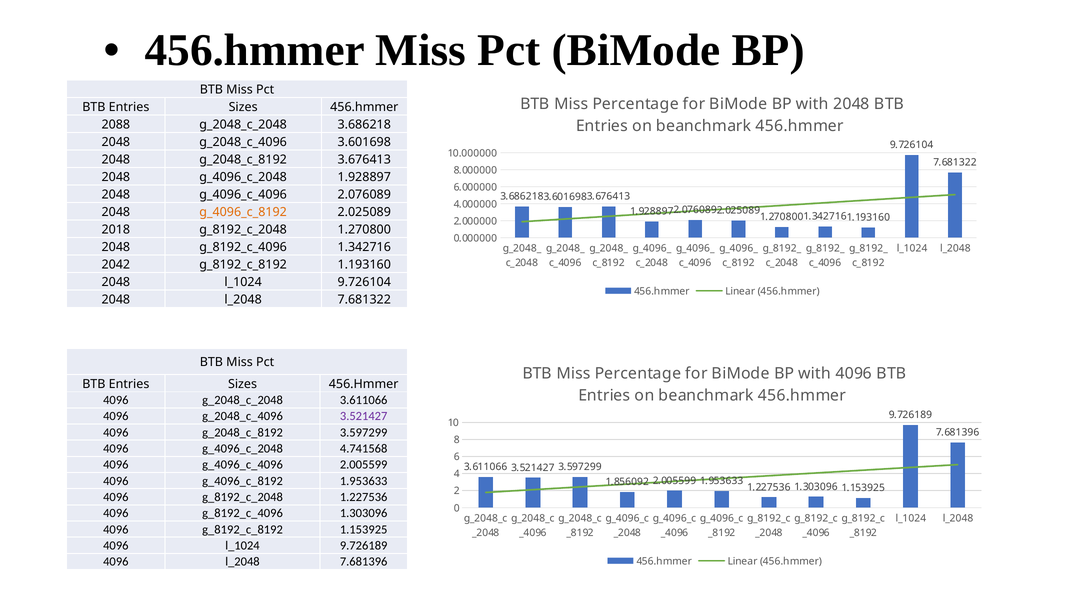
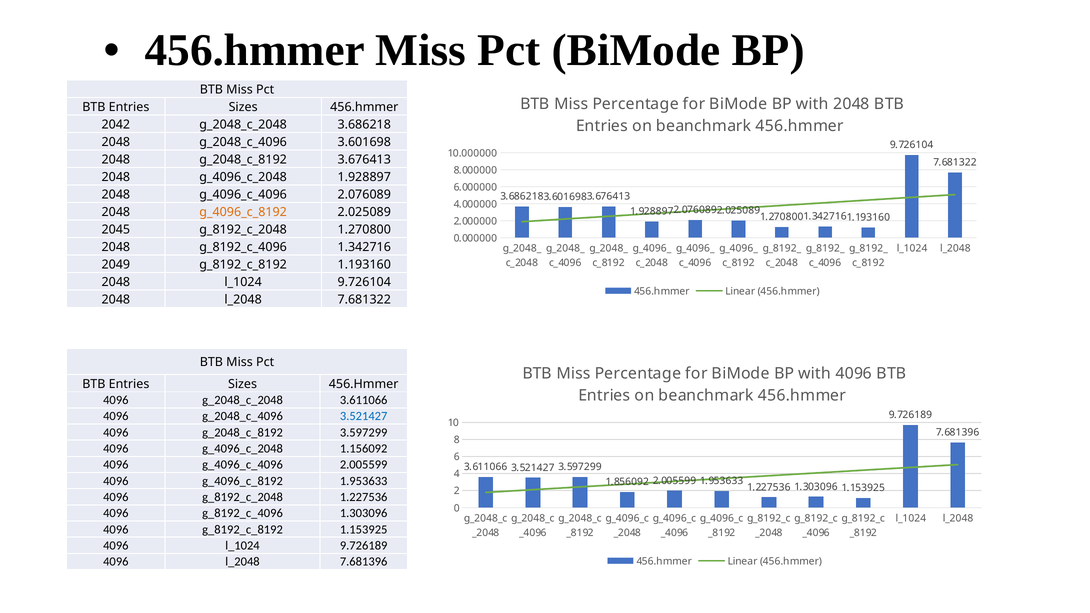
2088: 2088 -> 2042 (116, 125)
2018: 2018 -> 2045 (116, 230)
2042: 2042 -> 2049 (116, 265)
3.521427 colour: purple -> blue (364, 416)
4.741568: 4.741568 -> 1.156092 (364, 449)
